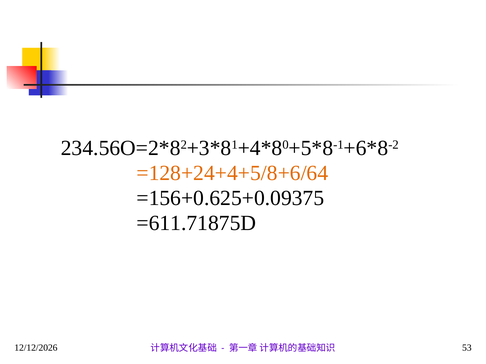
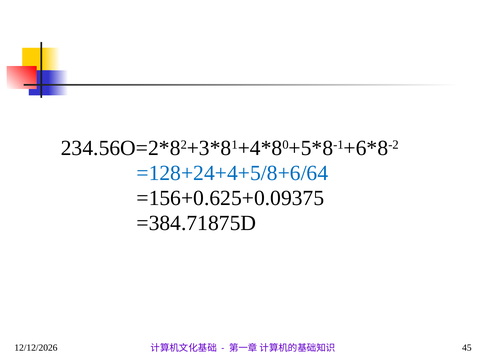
=128+24+4+5/8+6/64 colour: orange -> blue (232, 173)
=611.71875D: =611.71875D -> =384.71875D (196, 223)
53: 53 -> 45 (467, 348)
